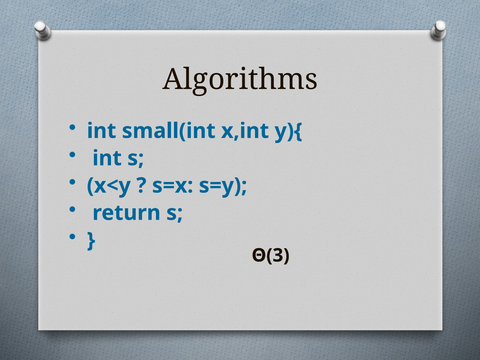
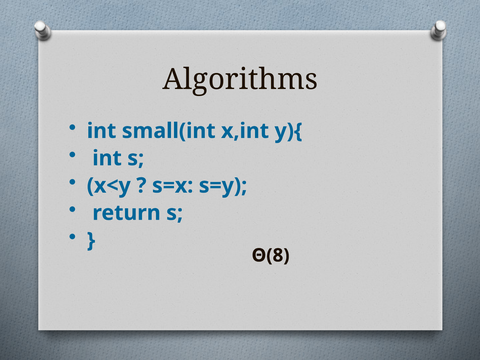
Θ(3: Θ(3 -> Θ(8 (271, 255)
